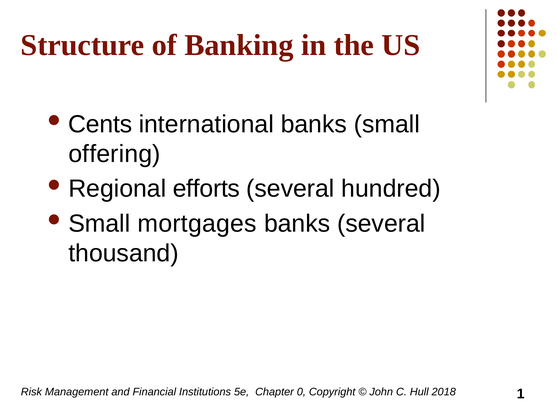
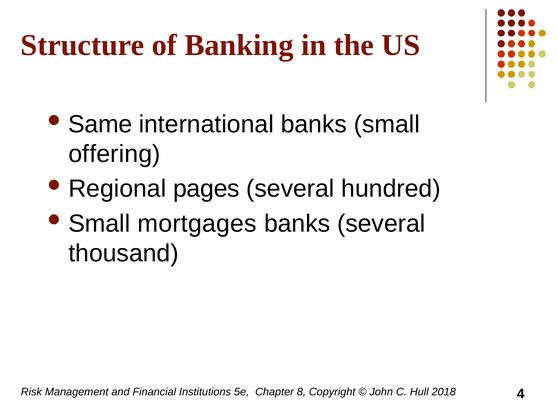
Cents: Cents -> Same (100, 124)
efforts: efforts -> pages (206, 189)
0: 0 -> 8 (301, 391)
1: 1 -> 4 (521, 393)
